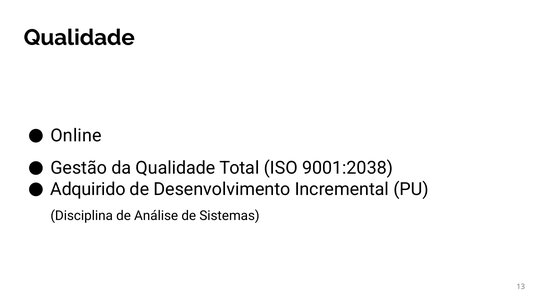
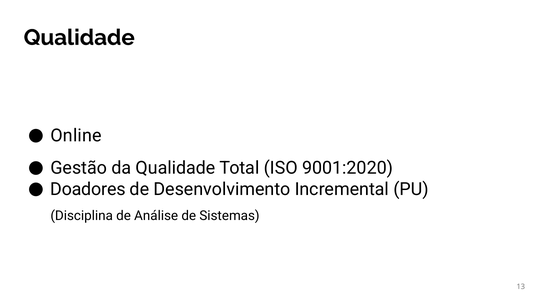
9001:2038: 9001:2038 -> 9001:2020 (348, 168)
Adquirido: Adquirido -> Doadores (88, 189)
